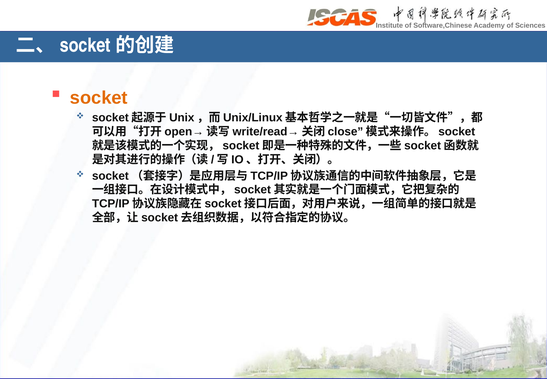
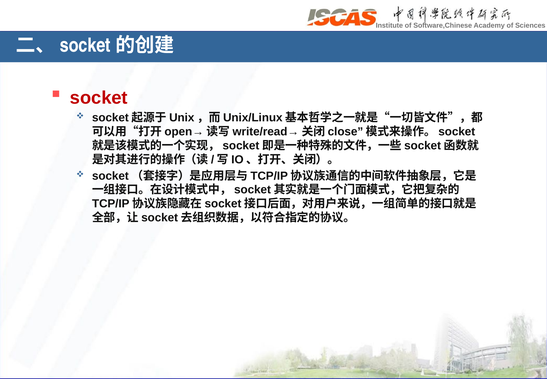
socket colour: orange -> red (99, 98)
